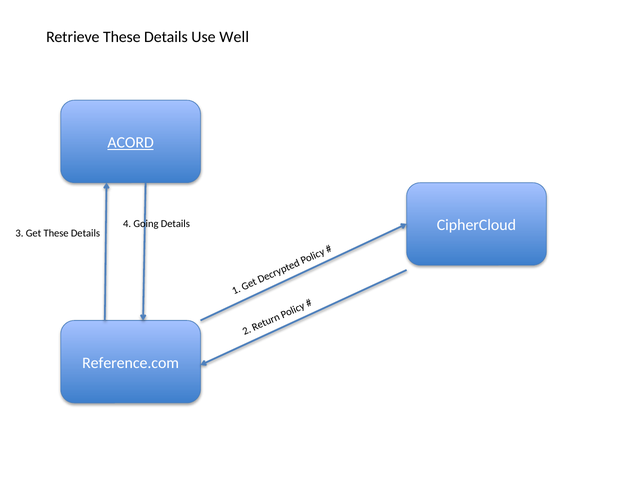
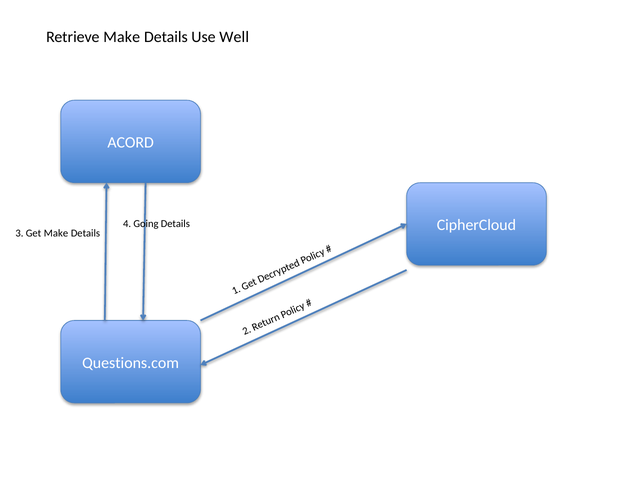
Retrieve These: These -> Make (122, 37)
ACORD underline: present -> none (131, 142)
Get These: These -> Make (56, 233)
Reference.com: Reference.com -> Questions.com (131, 362)
